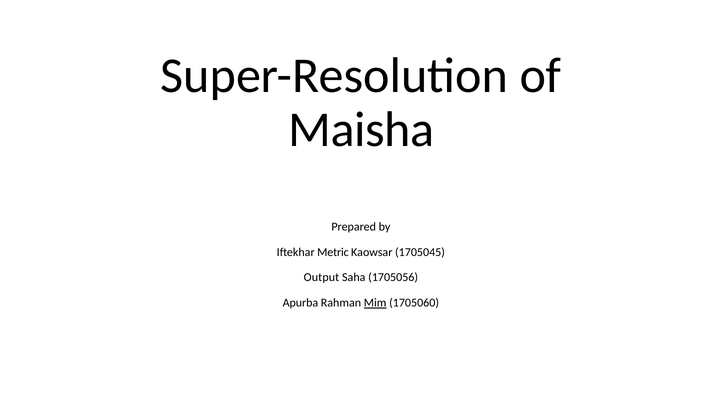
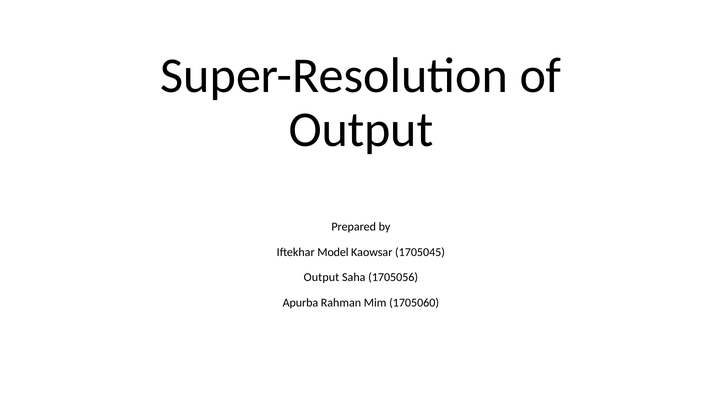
Maisha: Maisha -> Output (361, 130)
Metric: Metric -> Model (333, 252)
Mim underline: present -> none (375, 303)
